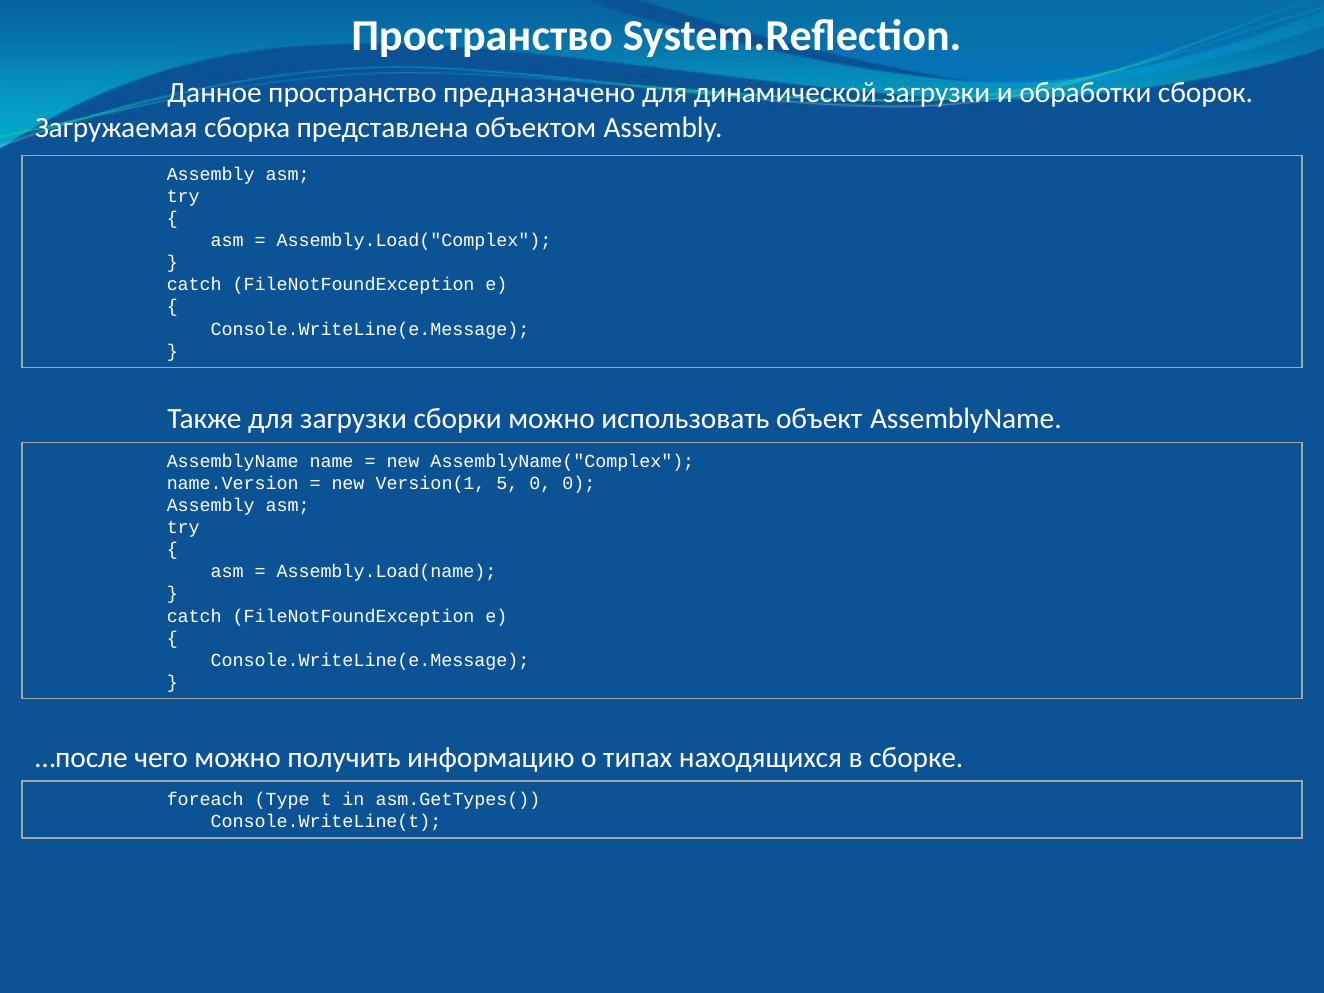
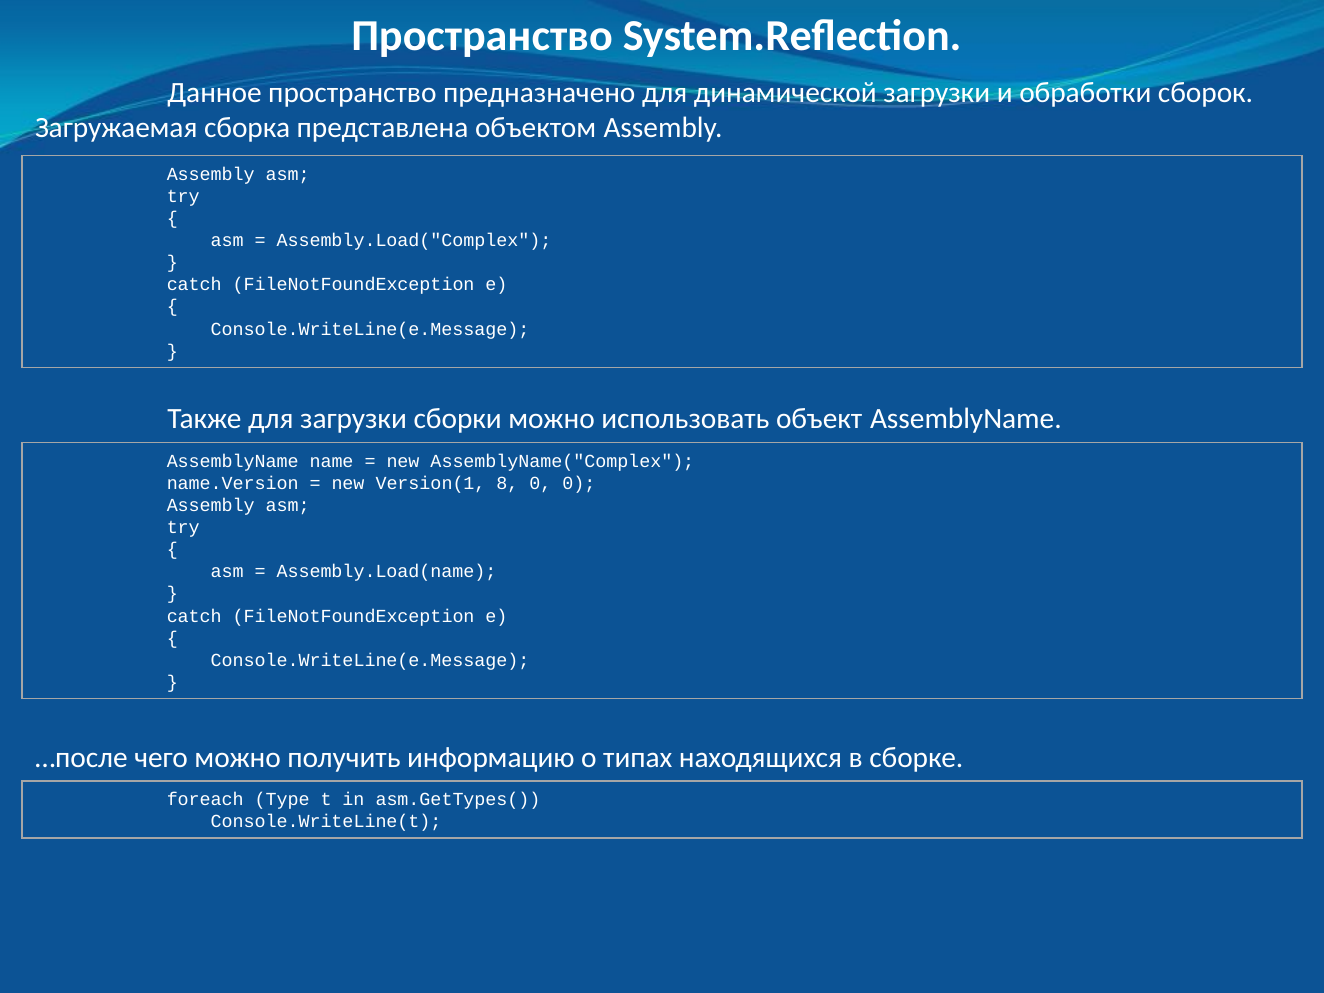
5: 5 -> 8 (508, 483)
